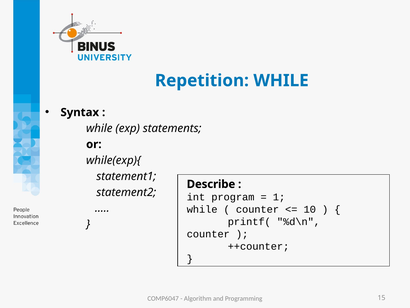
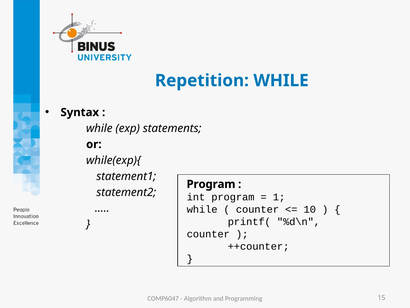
Describe: Describe -> Program (211, 184)
